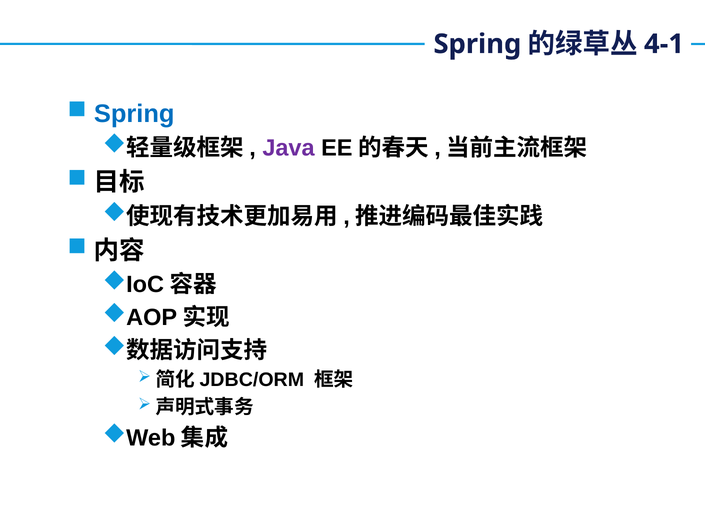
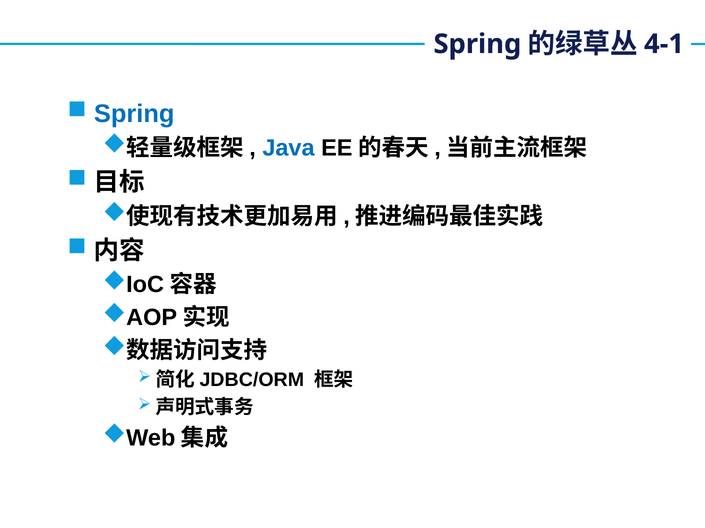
Java colour: purple -> blue (288, 148)
